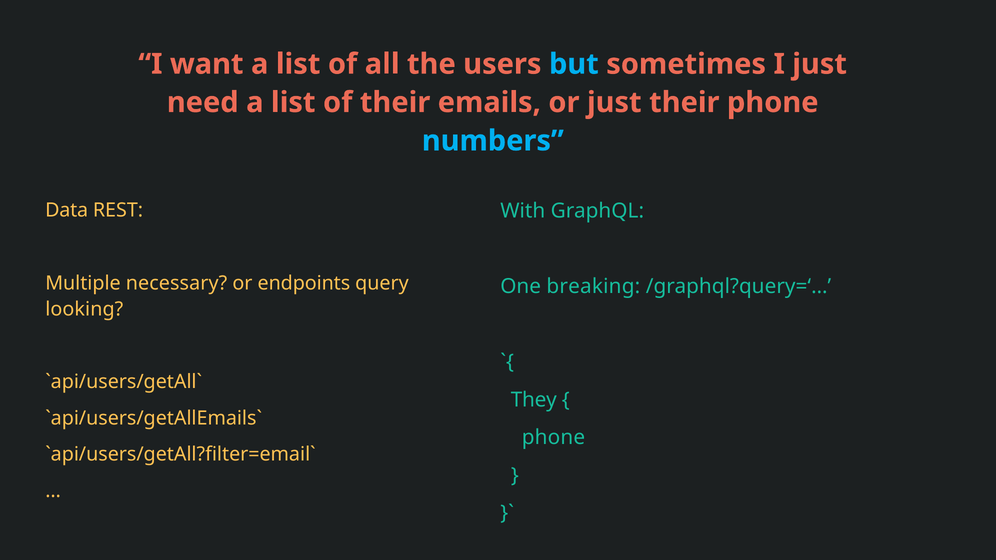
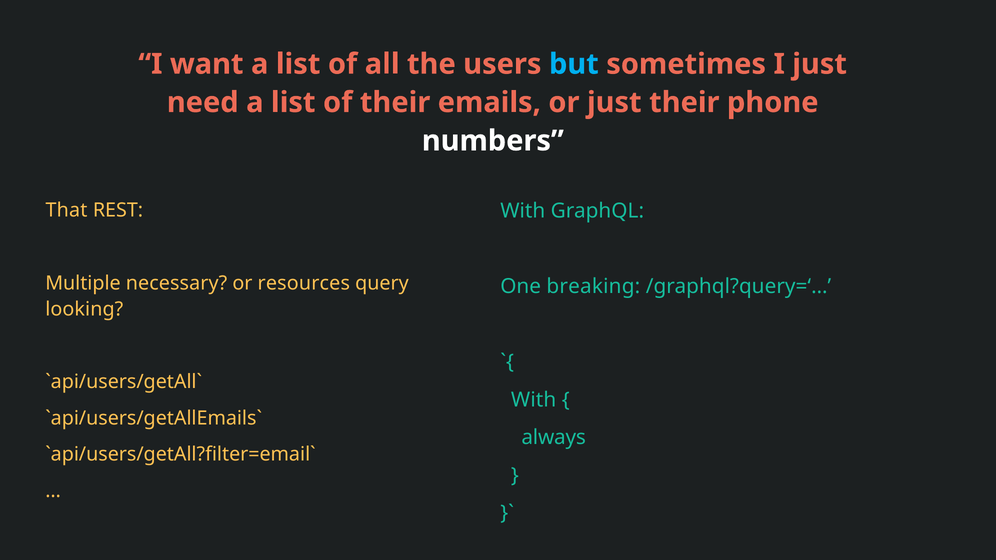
numbers colour: light blue -> white (493, 141)
Data: Data -> That (66, 210)
endpoints: endpoints -> resources (304, 283)
They: They -> With (534, 400)
phone: phone -> always (554, 438)
